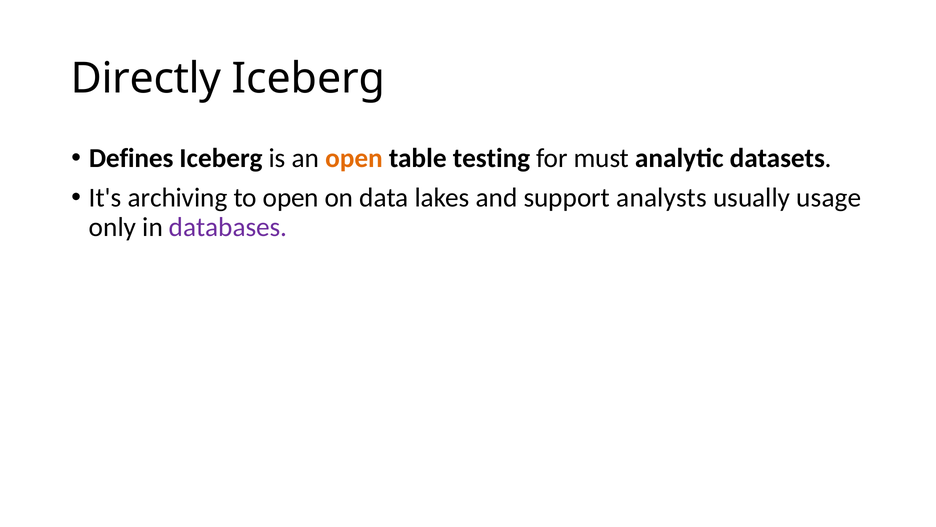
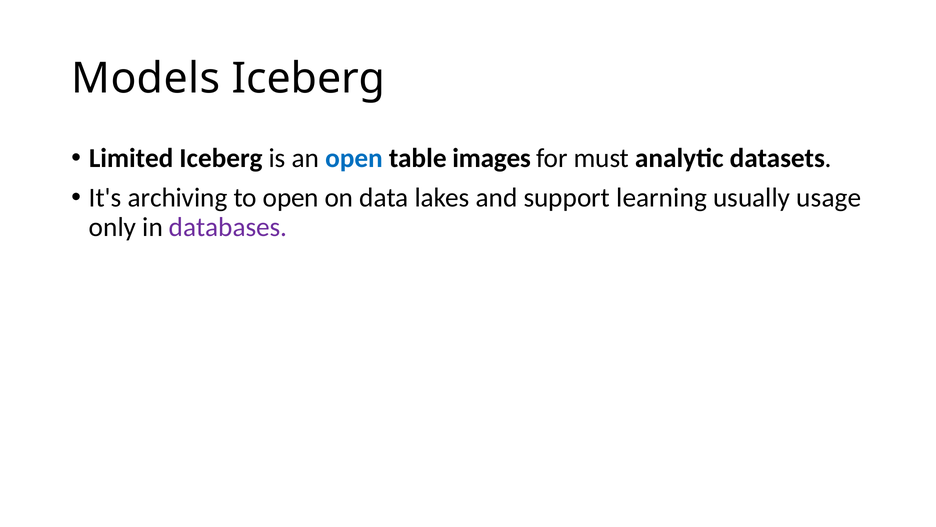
Directly: Directly -> Models (146, 79)
Defines: Defines -> Limited (131, 158)
open colour: orange -> blue (354, 158)
testing: testing -> images (492, 158)
analysts: analysts -> learning (662, 197)
